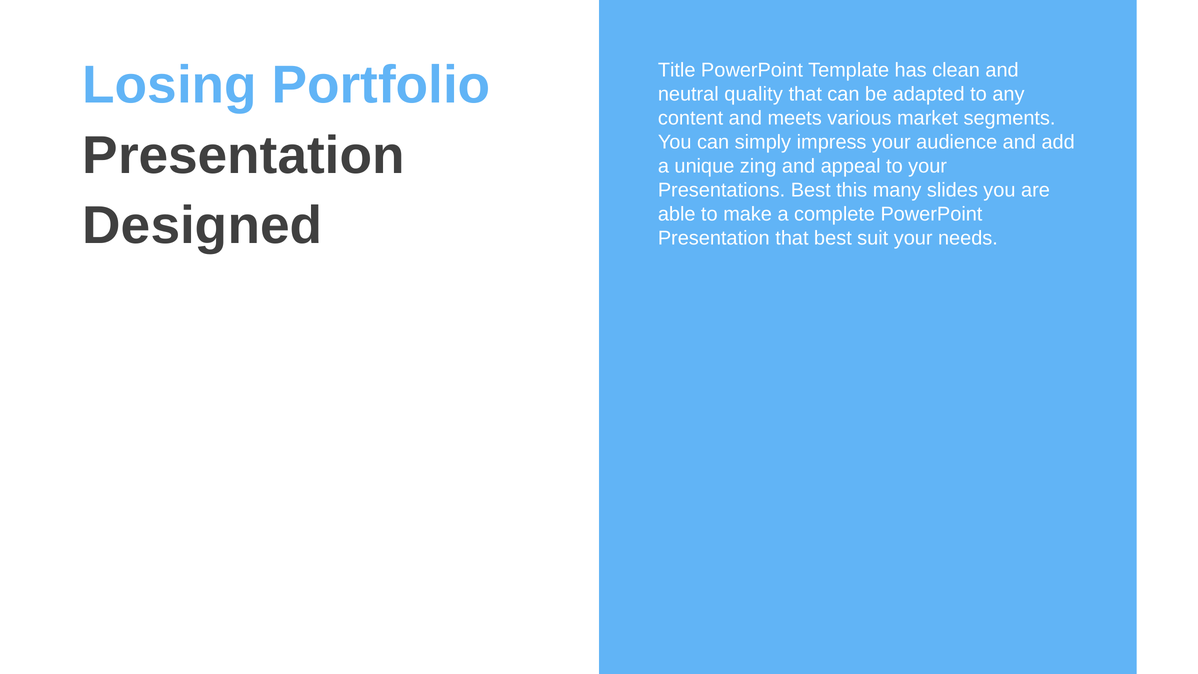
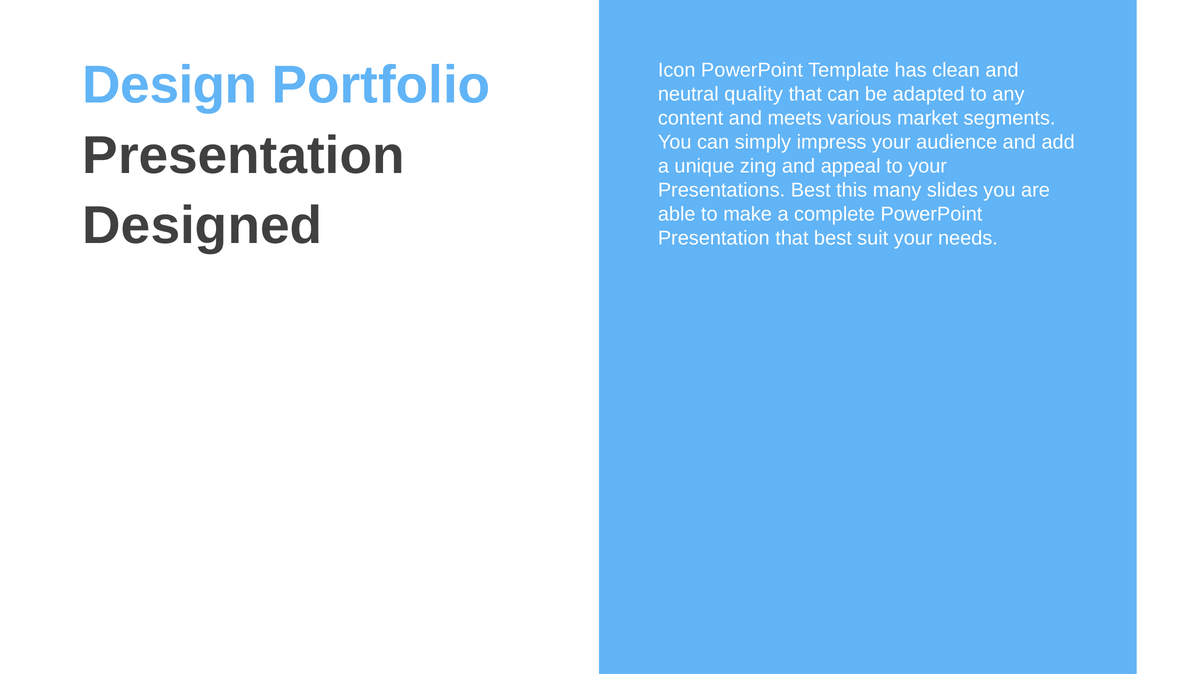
Losing: Losing -> Design (170, 85)
Title: Title -> Icon (677, 70)
